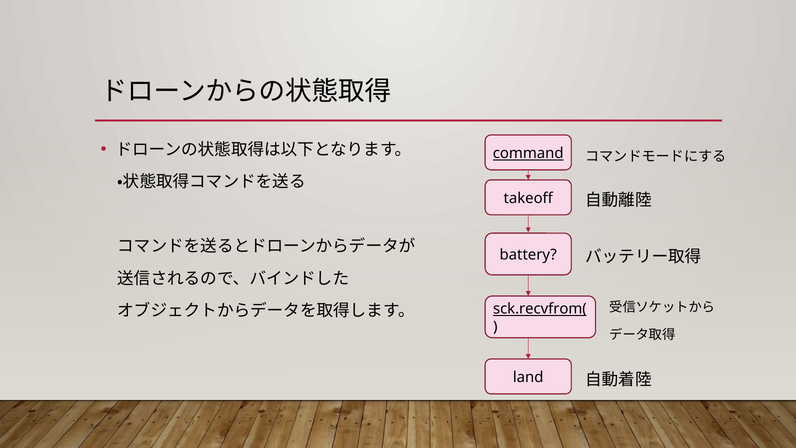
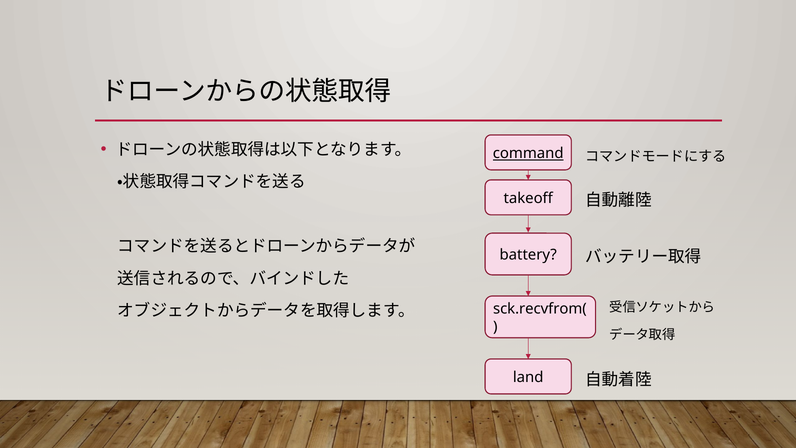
sck.recvfrom( underline: present -> none (540, 309)
